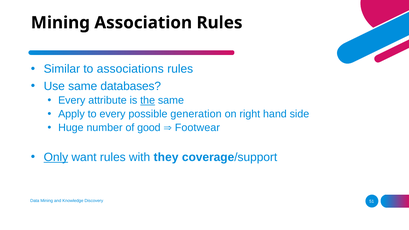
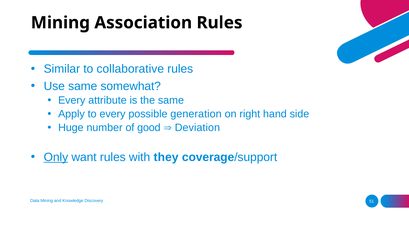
associations: associations -> collaborative (130, 69)
databases: databases -> somewhat (131, 86)
the underline: present -> none (148, 100)
Footwear: Footwear -> Deviation (197, 128)
